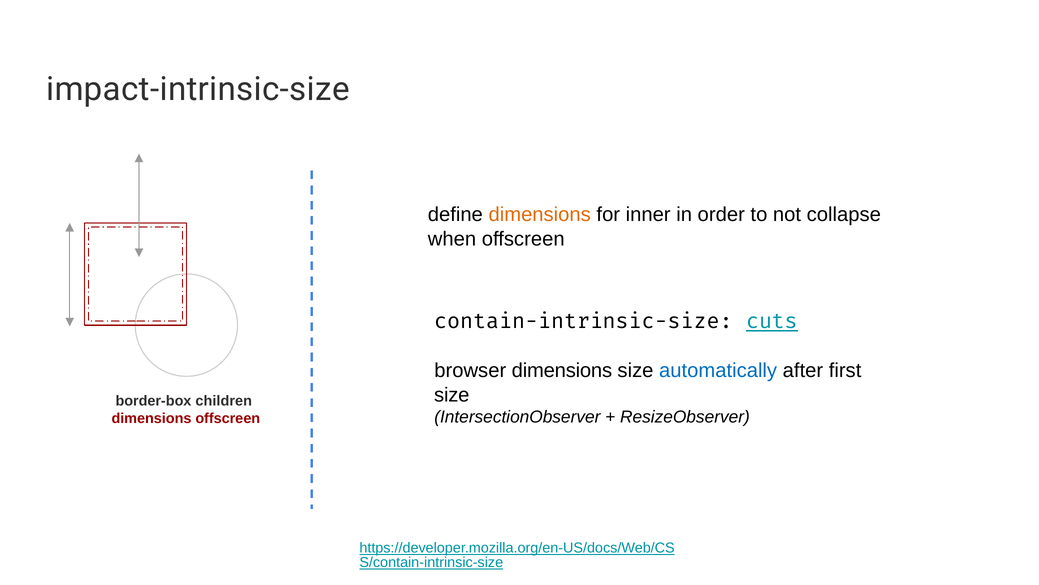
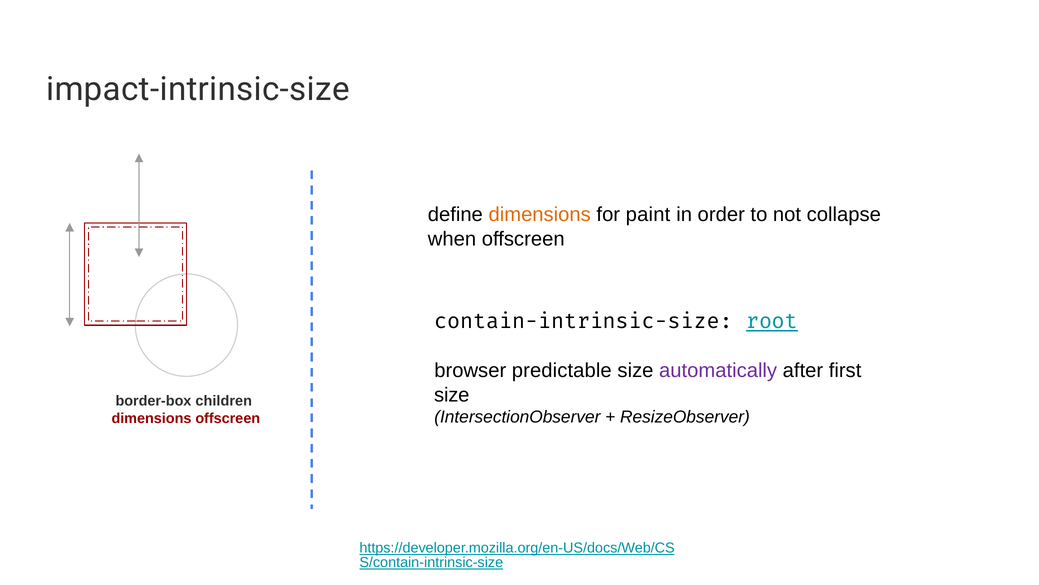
inner: inner -> paint (648, 214)
cuts: cuts -> root (772, 321)
browser dimensions: dimensions -> predictable (562, 370)
automatically colour: blue -> purple (718, 370)
